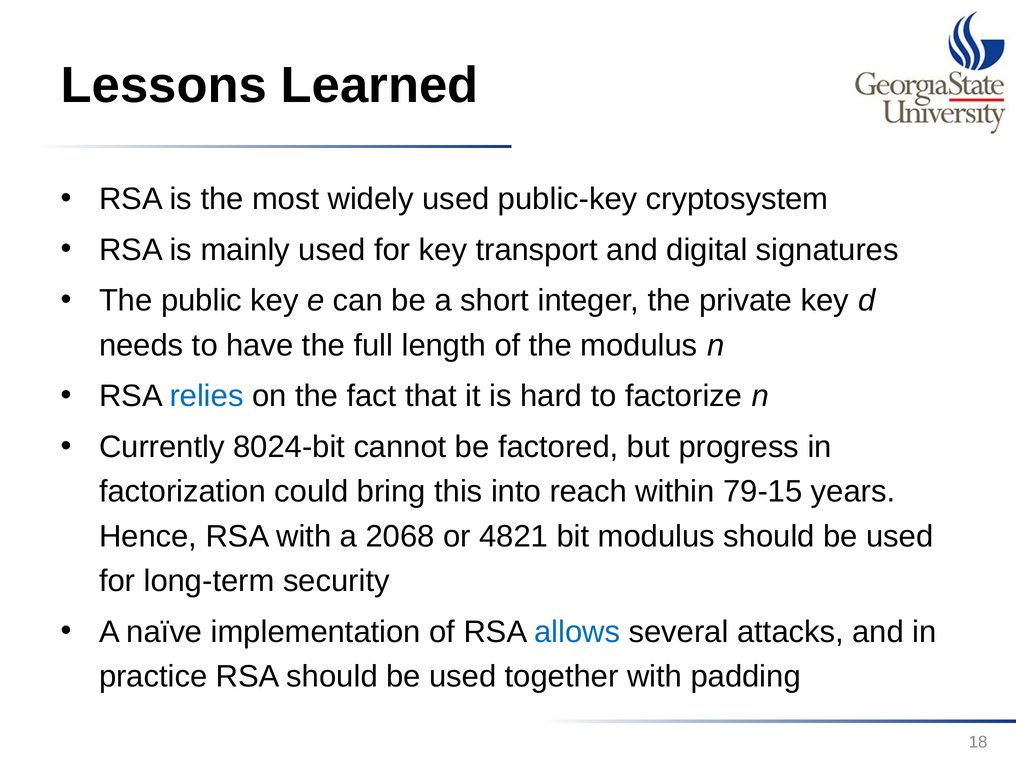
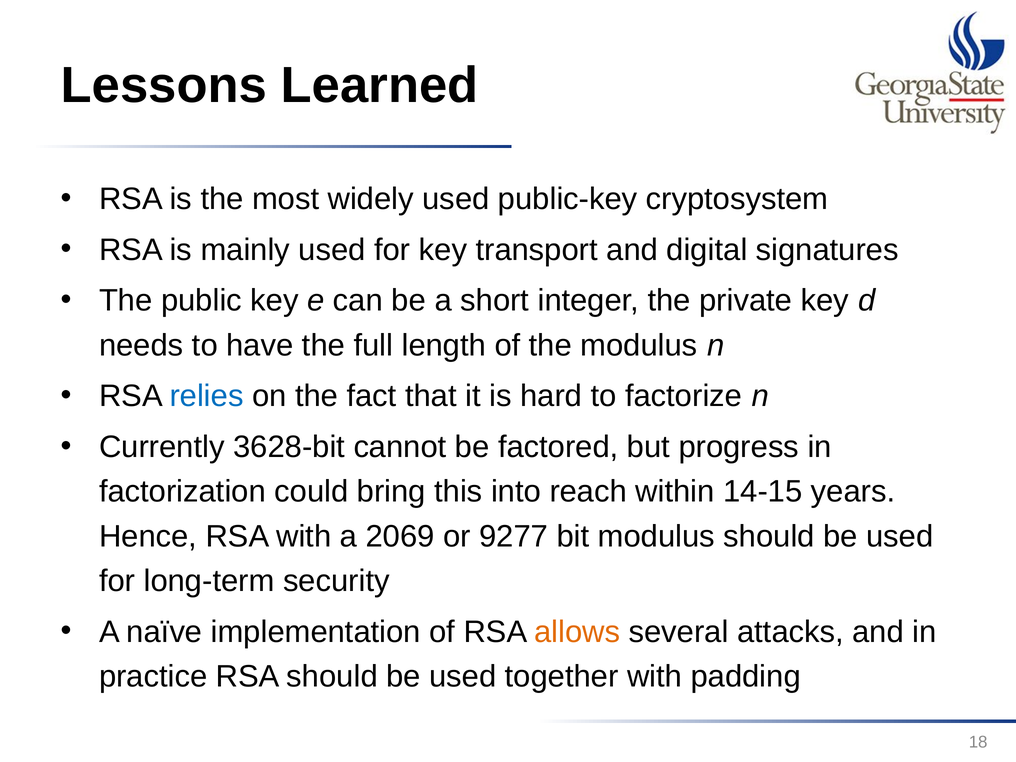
8024-bit: 8024-bit -> 3628-bit (289, 447)
79-15: 79-15 -> 14-15 (763, 492)
2068: 2068 -> 2069 (400, 536)
4821: 4821 -> 9277 (514, 536)
allows colour: blue -> orange (577, 632)
